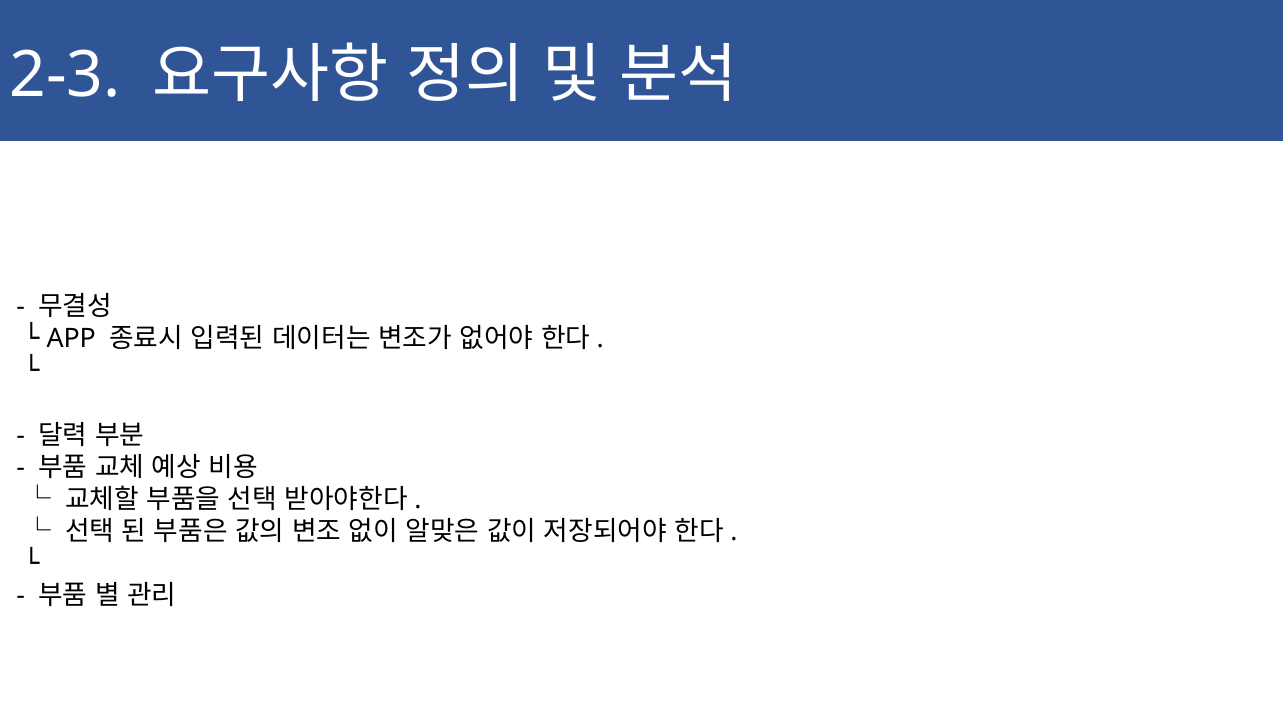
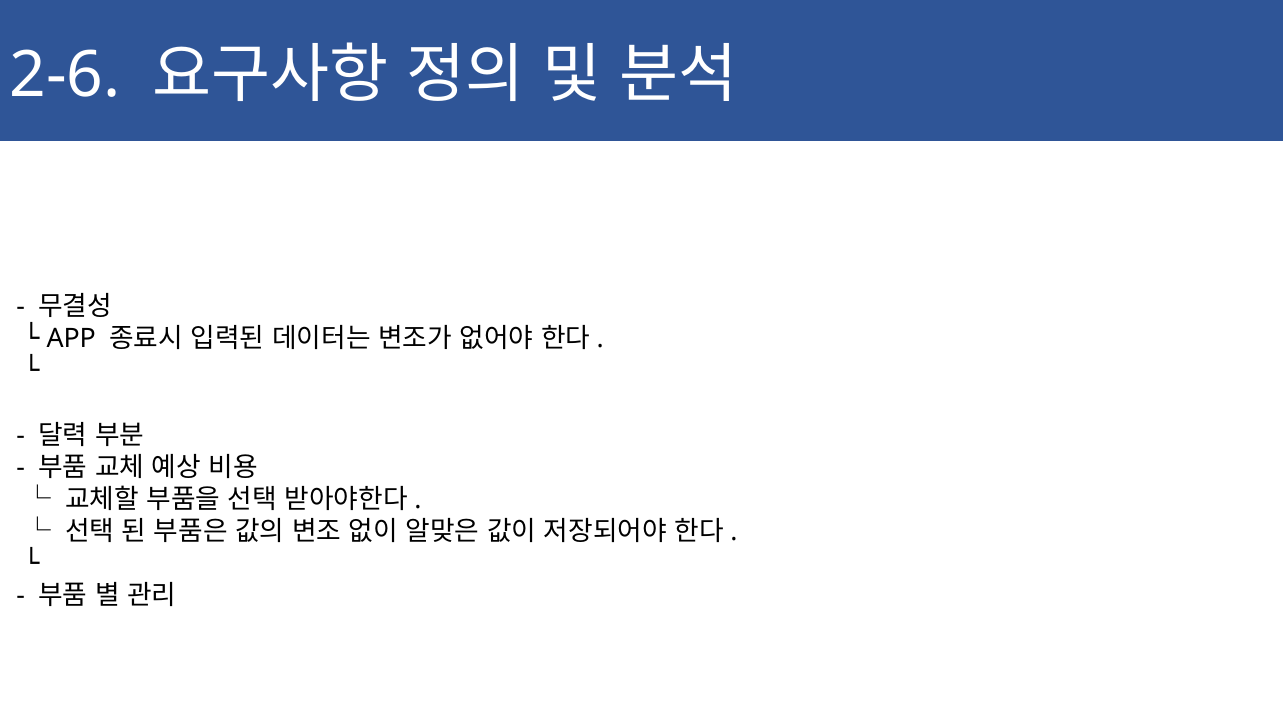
2-3: 2-3 -> 2-6 (65, 75)
